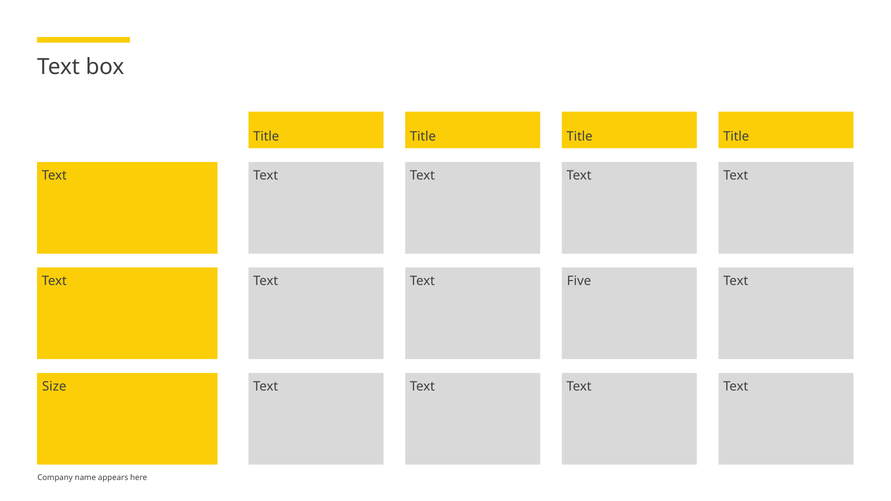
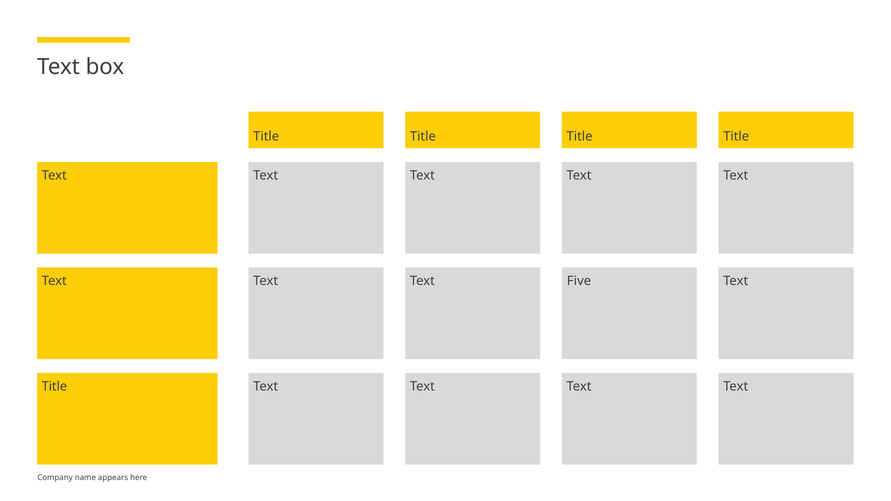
Size: Size -> Title (54, 387)
